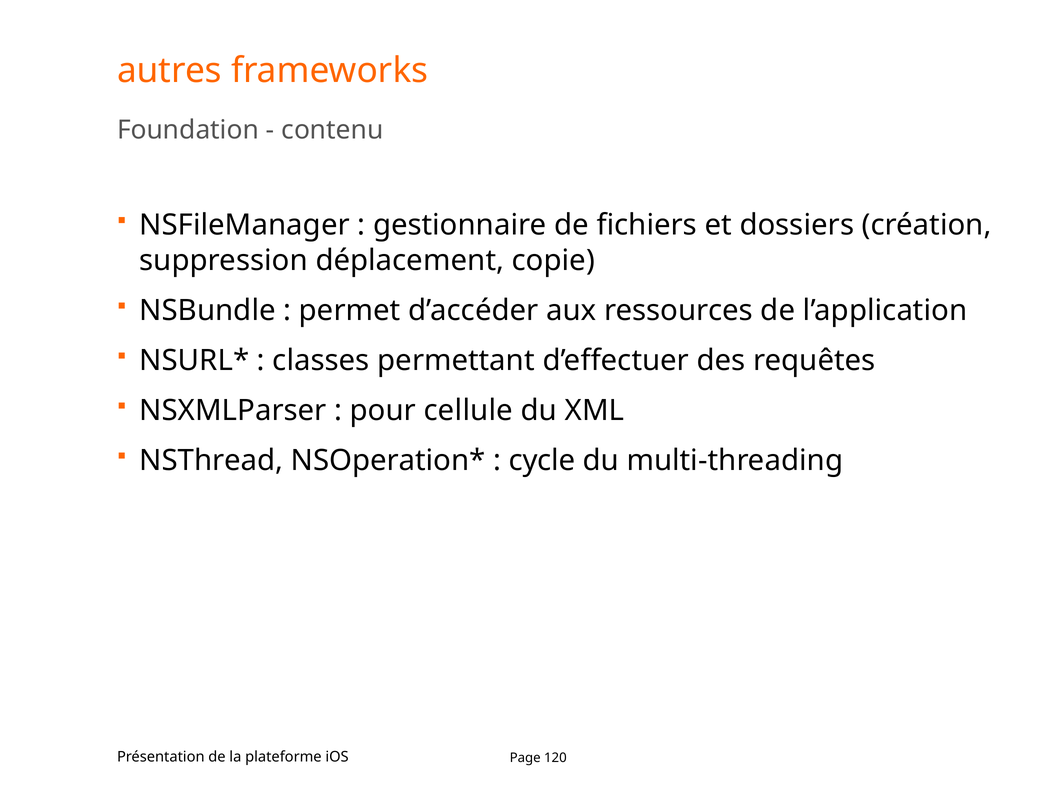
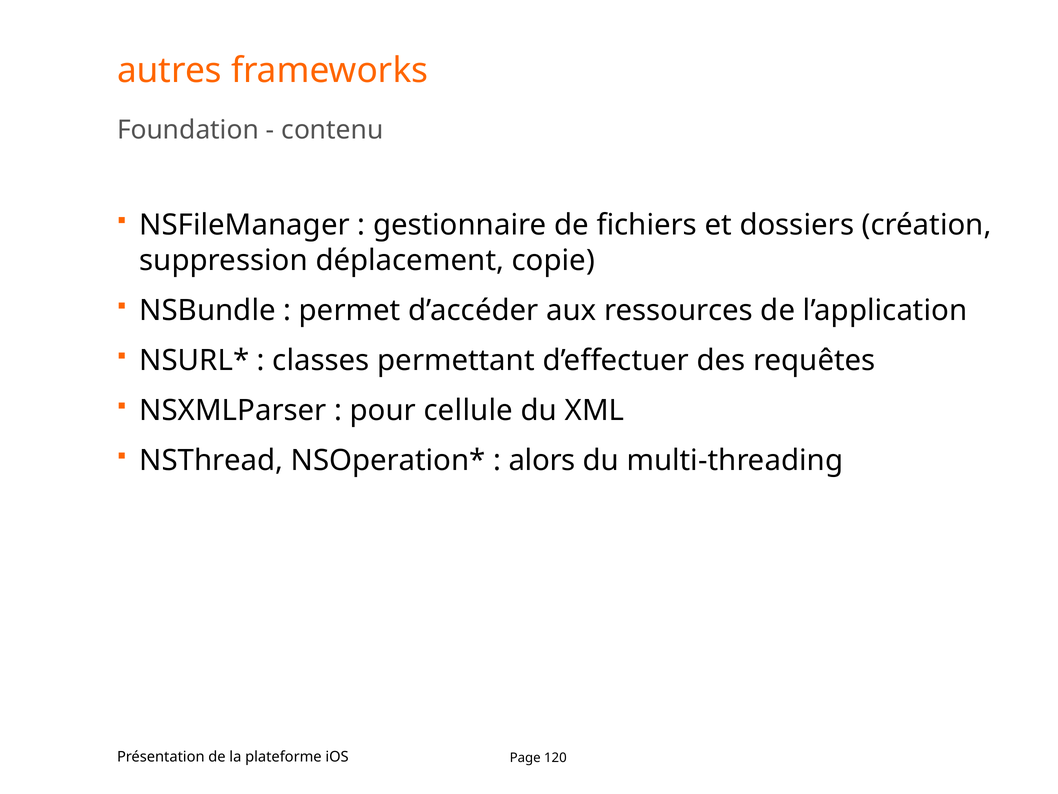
cycle: cycle -> alors (542, 460)
